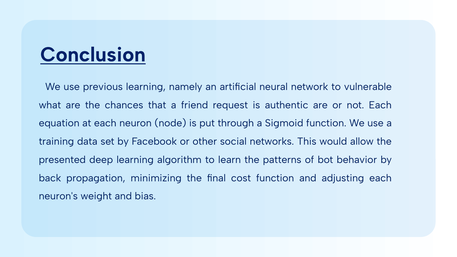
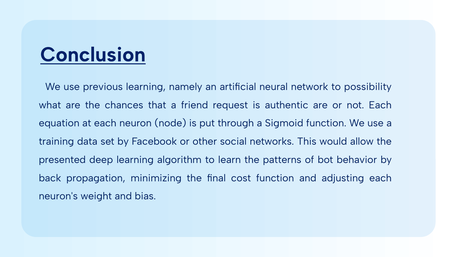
vulnerable: vulnerable -> possibility (368, 87)
